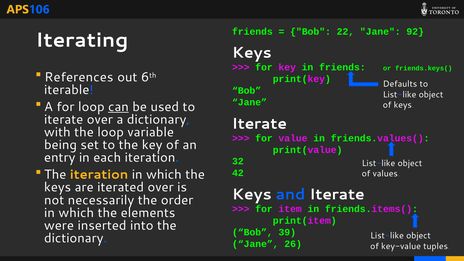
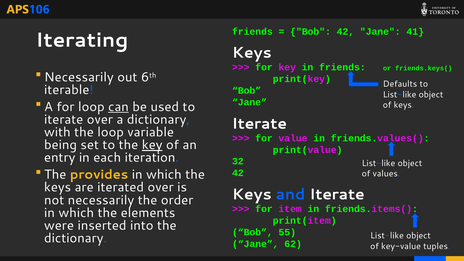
Bob 22: 22 -> 42 (345, 31)
92: 92 -> 41 (415, 31)
References: References -> Necessarily (79, 77)
key underline: none -> present (152, 145)
The iteration: iteration -> provides (99, 175)
39: 39 -> 55 (287, 232)
26: 26 -> 62 (293, 244)
